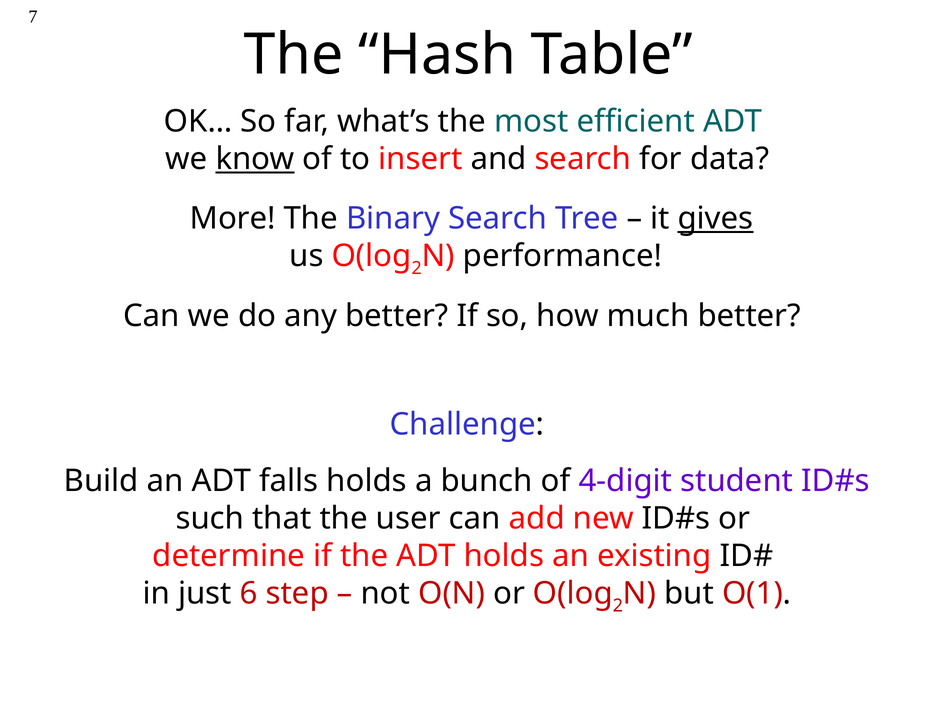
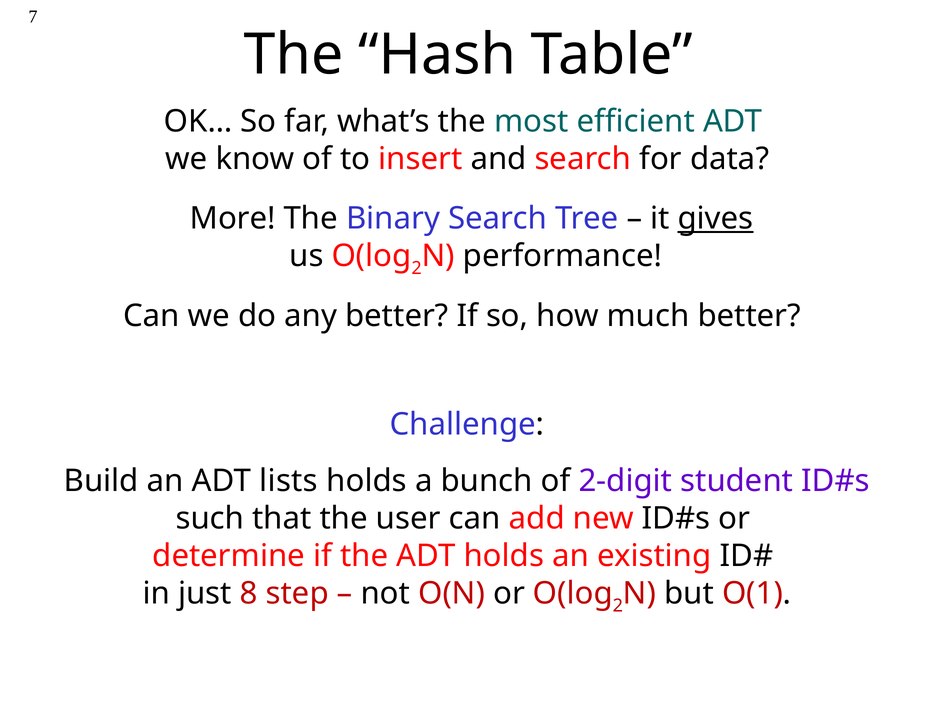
know underline: present -> none (255, 159)
falls: falls -> lists (289, 481)
4-digit: 4-digit -> 2-digit (625, 481)
6: 6 -> 8 (249, 593)
